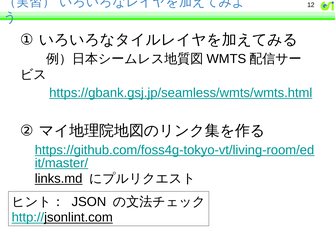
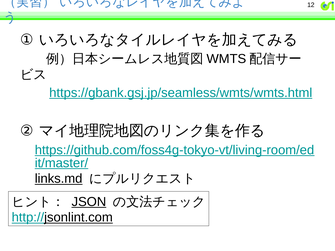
JSON underline: none -> present (89, 202)
